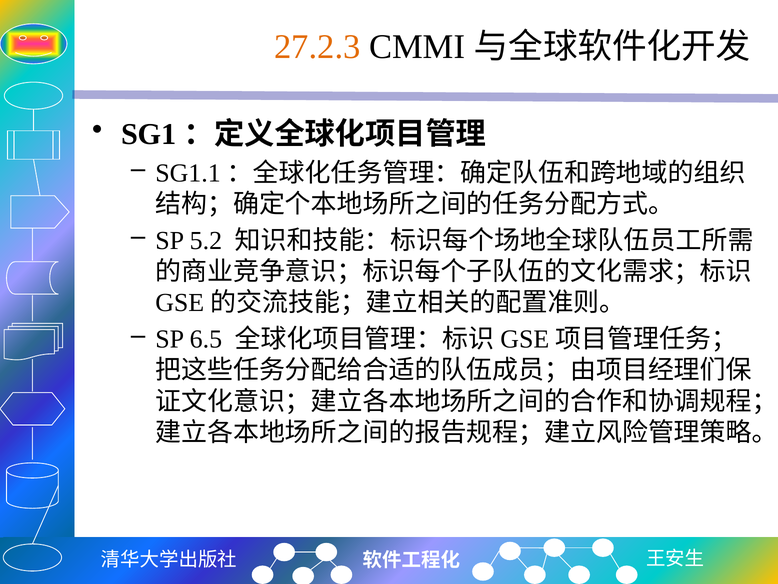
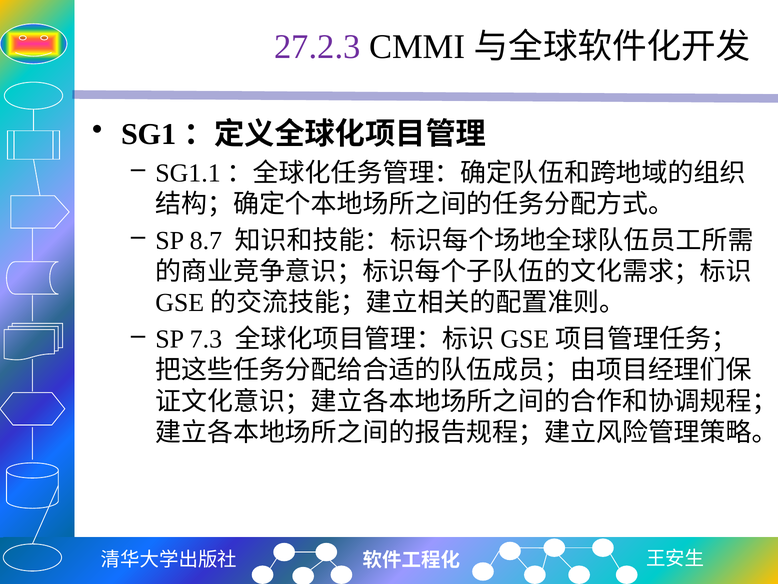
27.2.3 colour: orange -> purple (317, 47)
5.2: 5.2 -> 8.7 (206, 240)
6.5: 6.5 -> 7.3 (206, 339)
